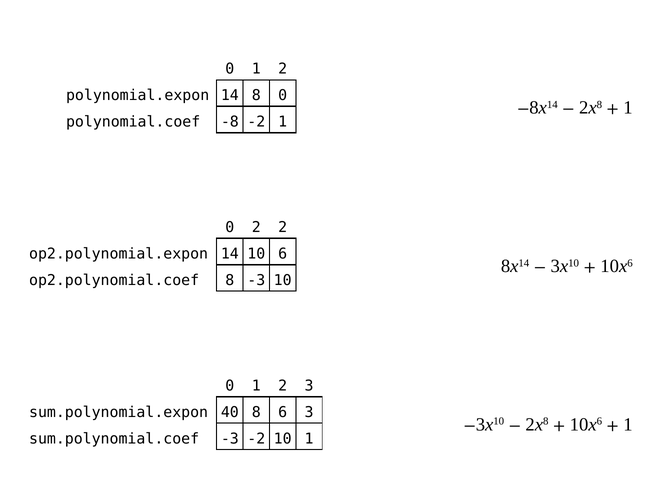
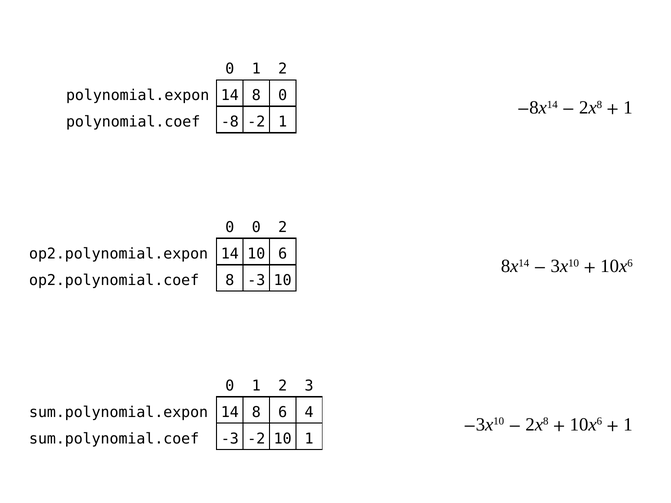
0 2: 2 -> 0 (256, 228)
sum.polynomial.expon 40: 40 -> 14 (230, 413)
6 3: 3 -> 4 (309, 413)
